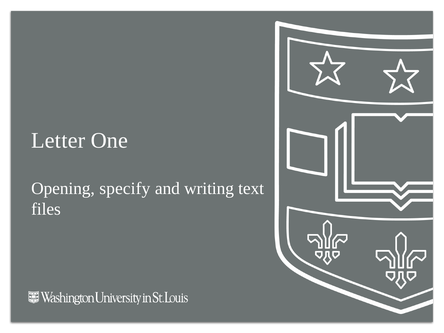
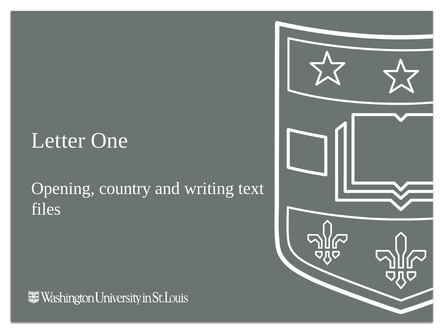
specify: specify -> country (125, 188)
